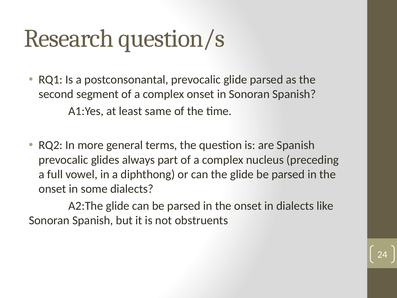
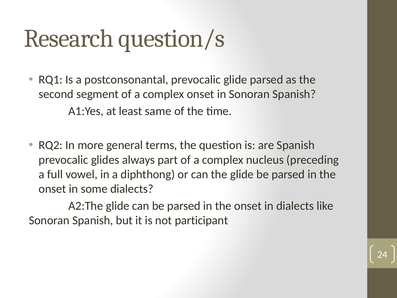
obstruents: obstruents -> participant (201, 220)
